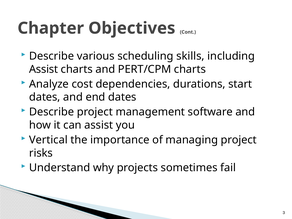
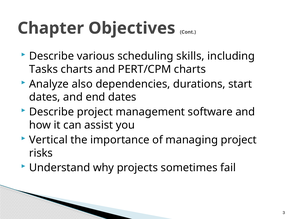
Assist: Assist -> Tasks (44, 69)
cost: cost -> also (82, 84)
